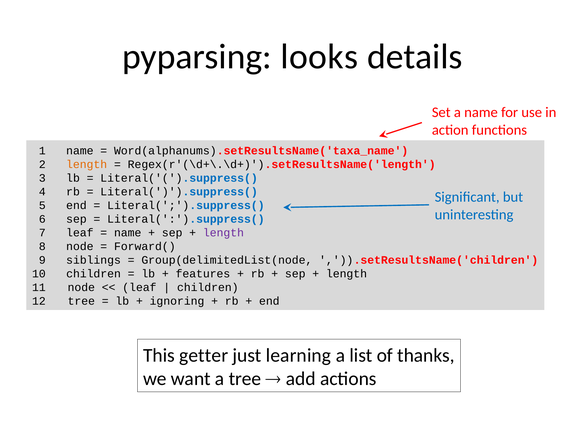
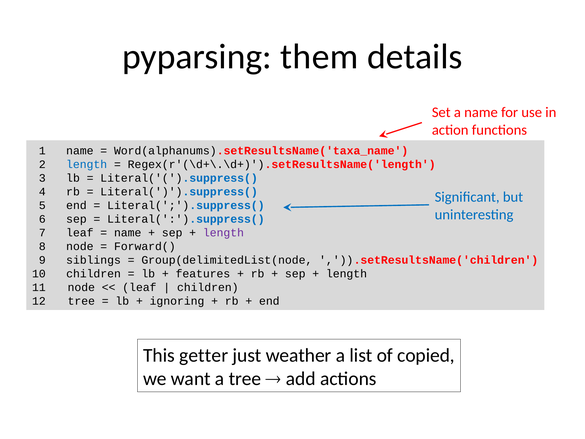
looks: looks -> them (319, 57)
length colour: orange -> blue (87, 164)
learning: learning -> weather (299, 355)
thanks: thanks -> copied (426, 355)
